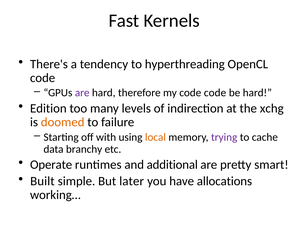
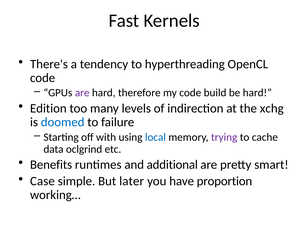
code code: code -> build (215, 93)
doomed colour: orange -> blue (63, 122)
local colour: orange -> blue (155, 137)
branchy: branchy -> oclgrind (84, 149)
Operate: Operate -> Benefits (51, 165)
Built: Built -> Case (42, 181)
allocations: allocations -> proportion (224, 181)
